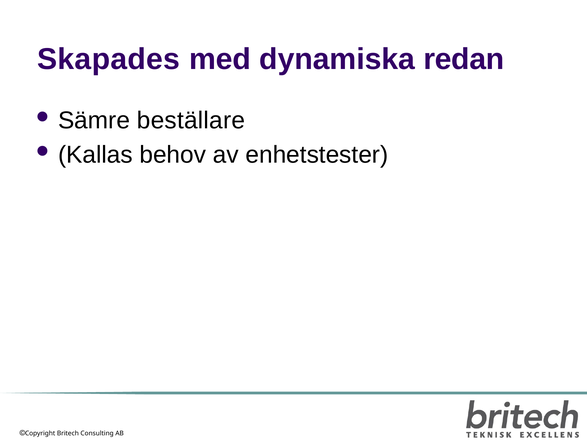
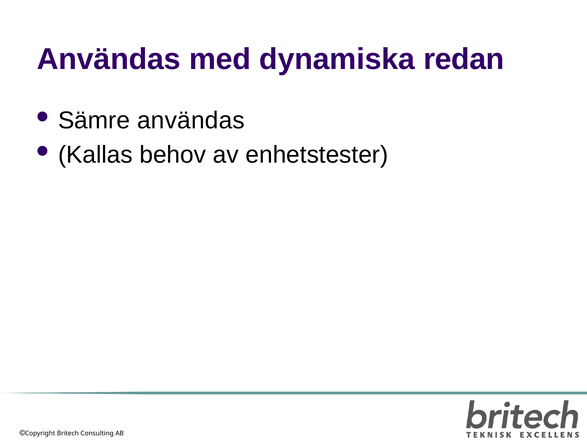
Skapades: Skapades -> Användas (109, 59)
Sämre beställare: beställare -> användas (191, 121)
